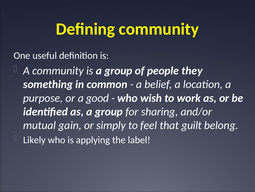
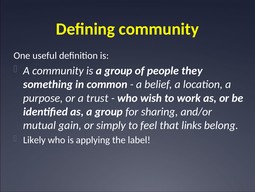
good: good -> trust (97, 98)
guilt: guilt -> links (192, 125)
